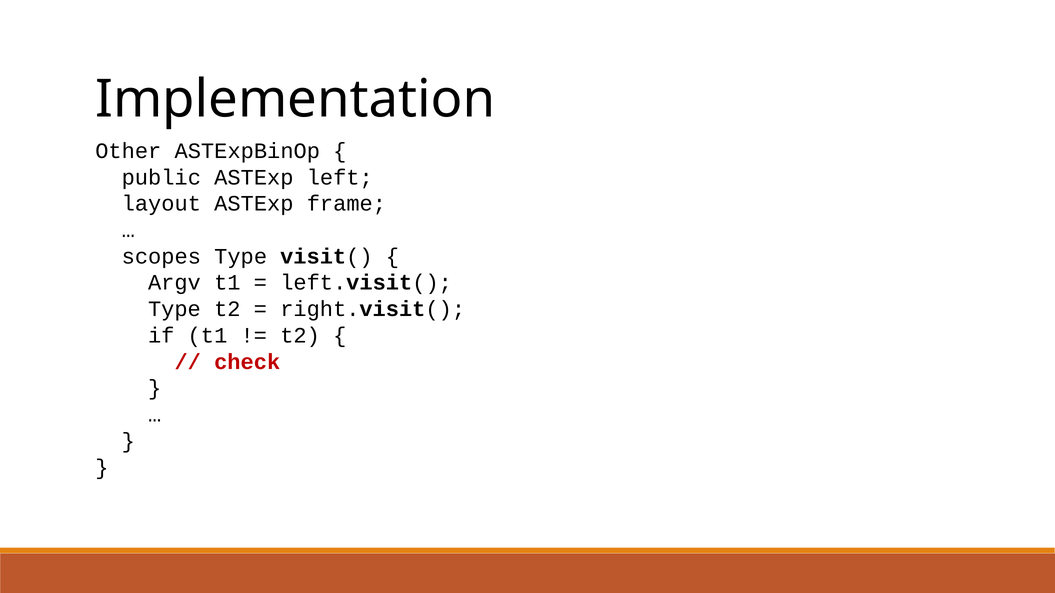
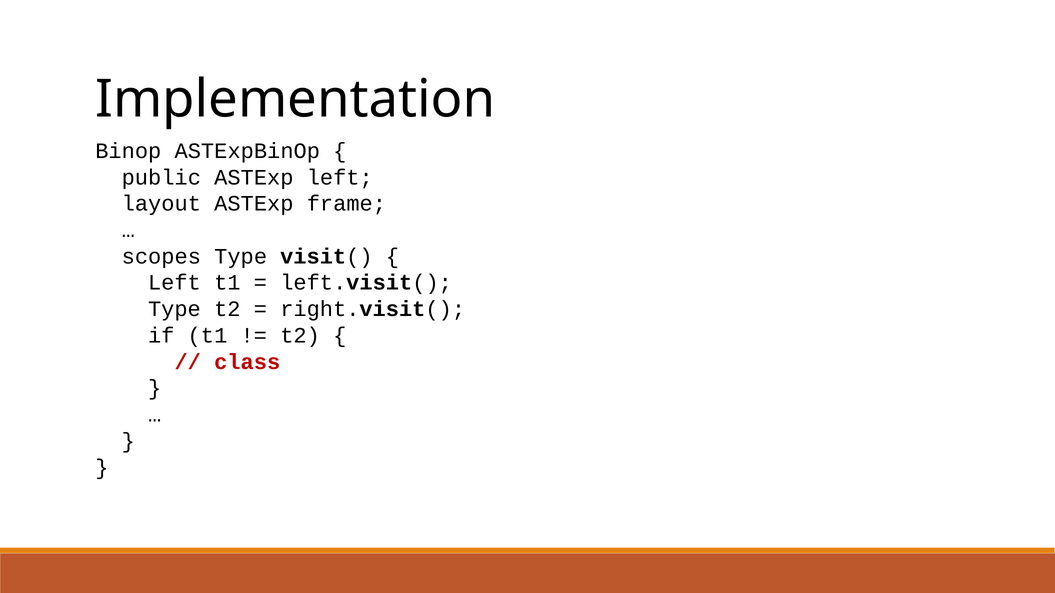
Other: Other -> Binop (128, 151)
Argv: Argv -> Left (174, 283)
check: check -> class (247, 362)
